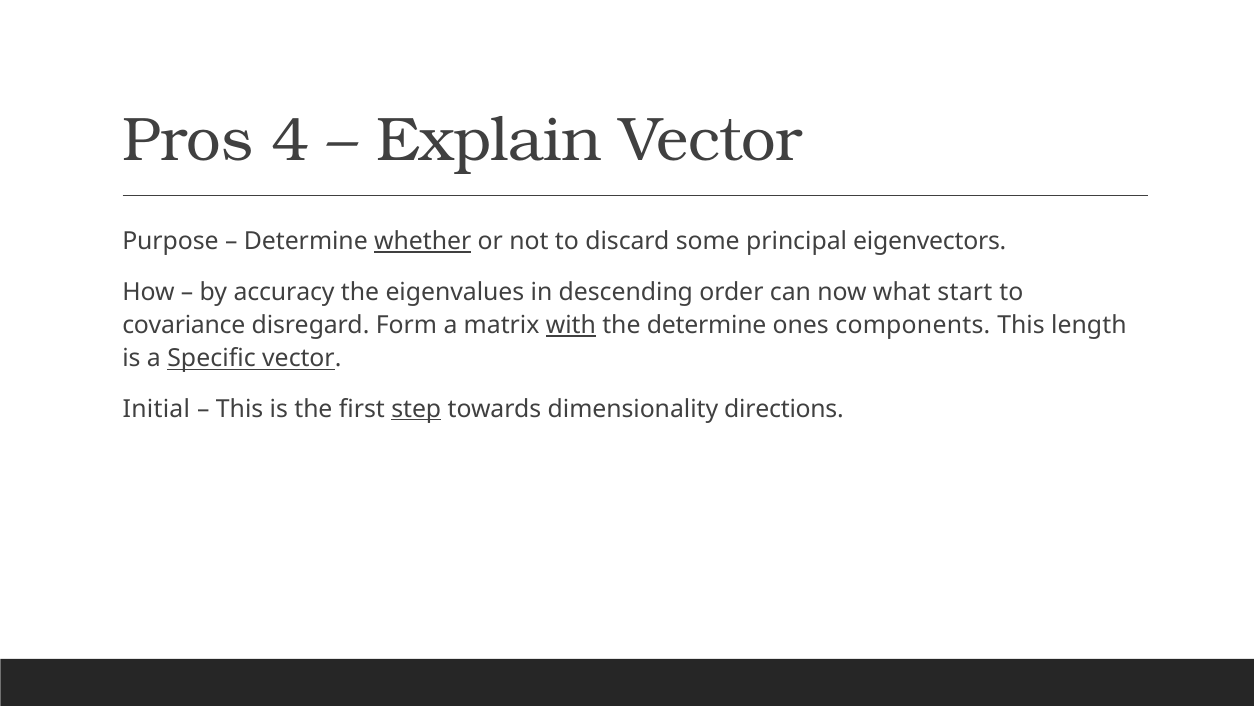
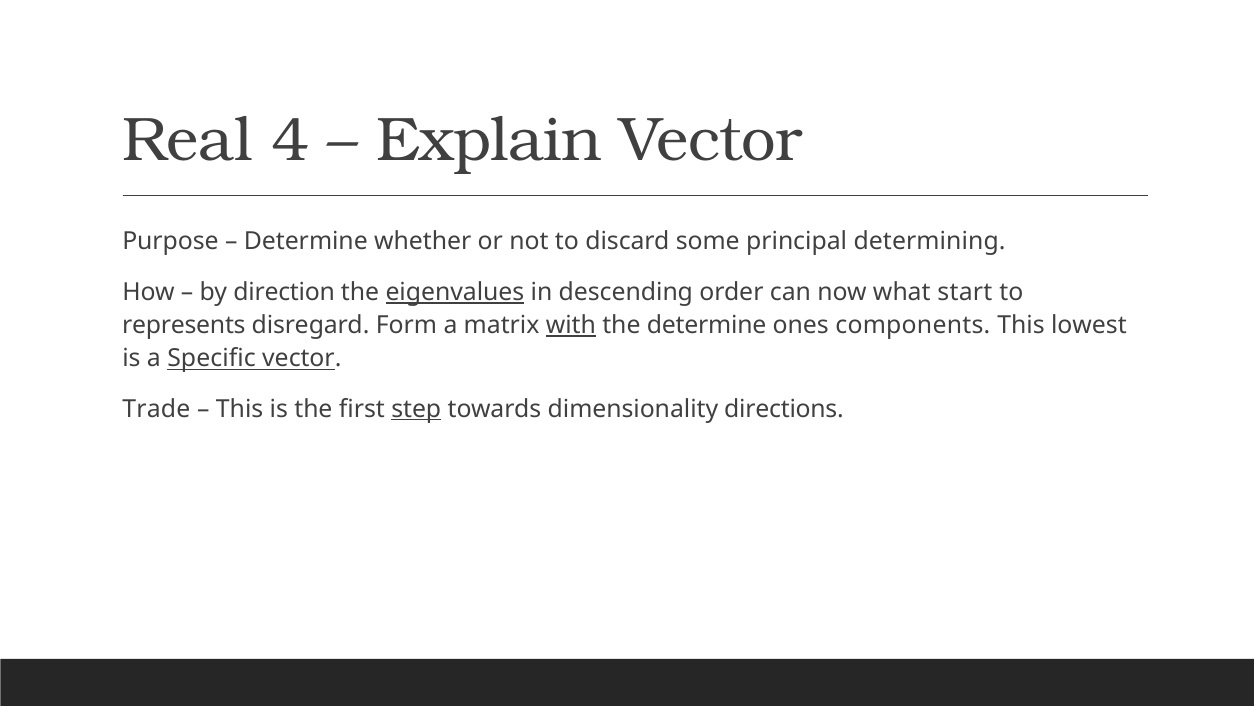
Pros: Pros -> Real (187, 140)
whether underline: present -> none (423, 241)
eigenvectors: eigenvectors -> determining (930, 241)
accuracy: accuracy -> direction (284, 292)
eigenvalues underline: none -> present (455, 292)
covariance: covariance -> represents (184, 325)
length: length -> lowest (1089, 325)
Initial: Initial -> Trade (156, 409)
